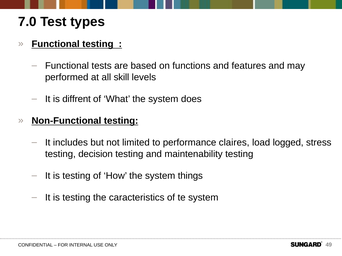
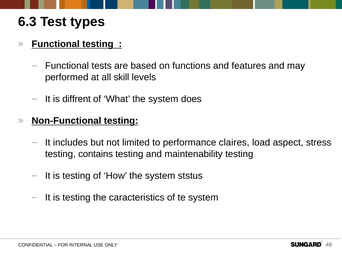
7.0: 7.0 -> 6.3 (27, 22)
logged: logged -> aspect (288, 143)
decision: decision -> contains (96, 154)
things: things -> ststus (190, 176)
